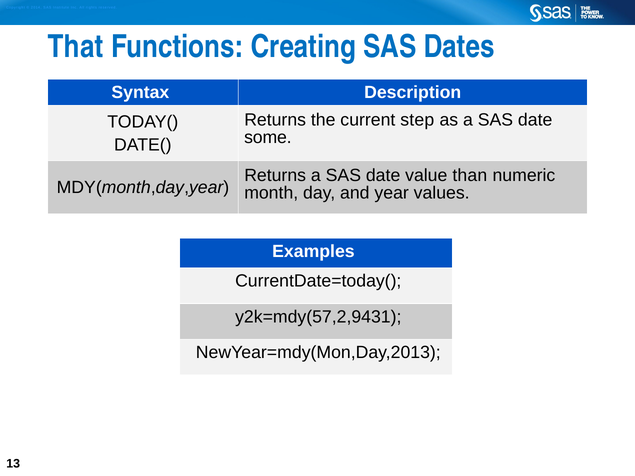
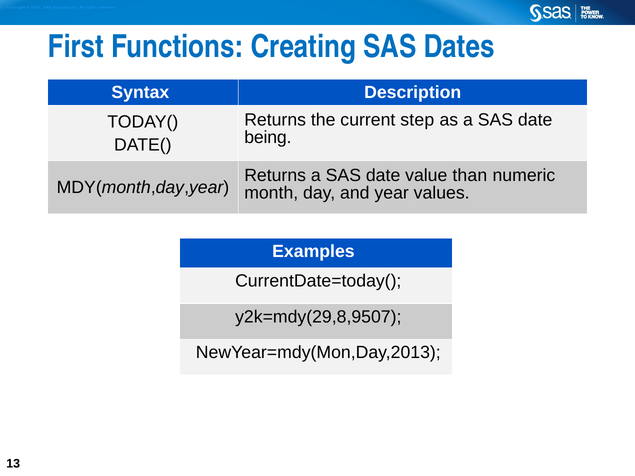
That: That -> First (76, 47)
some: some -> being (268, 138)
y2k=mdy(57,2,9431: y2k=mdy(57,2,9431 -> y2k=mdy(29,8,9507 (318, 317)
